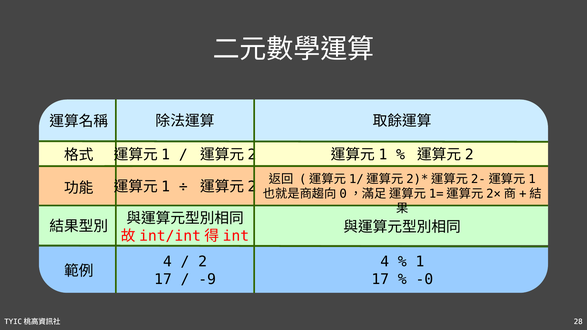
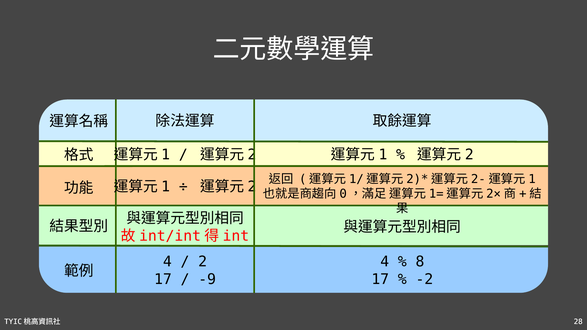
1: 1 -> 8 (420, 262)
-0: -0 -> -2 (424, 279)
